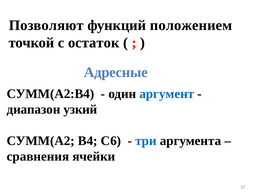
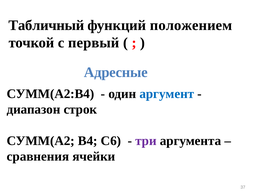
Позволяют: Позволяют -> Табличный (46, 25)
остаток: остаток -> первый (94, 43)
узкий: узкий -> строк (80, 109)
три colour: blue -> purple (146, 141)
